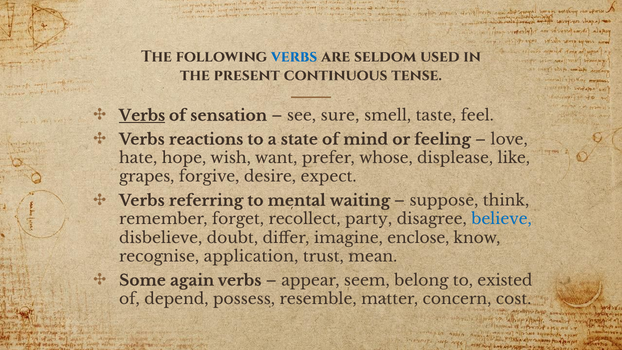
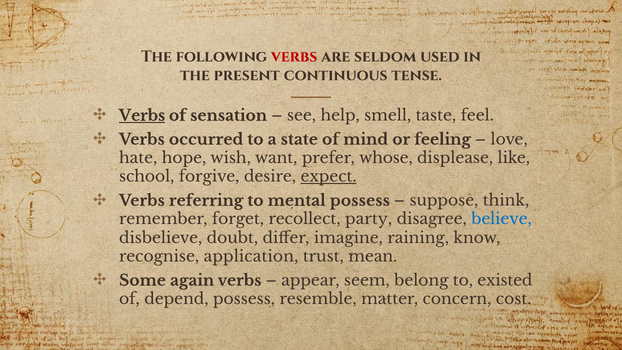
verbs colour: blue -> red (294, 56)
sure: sure -> help (340, 116)
reactions: reactions -> occurred (206, 139)
grapes: grapes -> school (147, 177)
expect underline: none -> present (329, 177)
mental waiting: waiting -> possess (360, 201)
enclose: enclose -> raining (418, 238)
